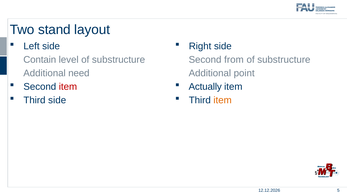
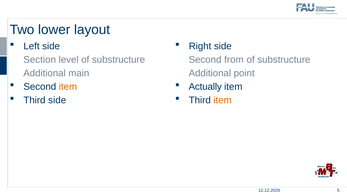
stand: stand -> lower (54, 30)
Contain: Contain -> Section (40, 60)
need: need -> main (79, 73)
item colour: red -> orange (68, 87)
